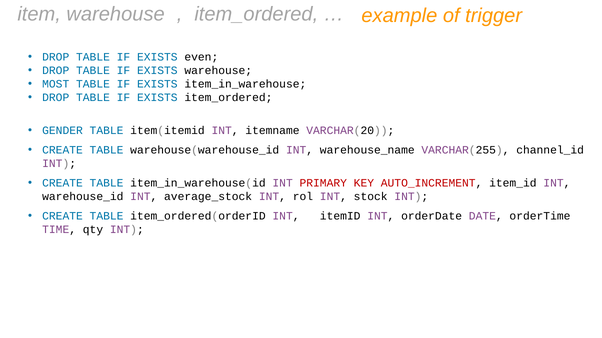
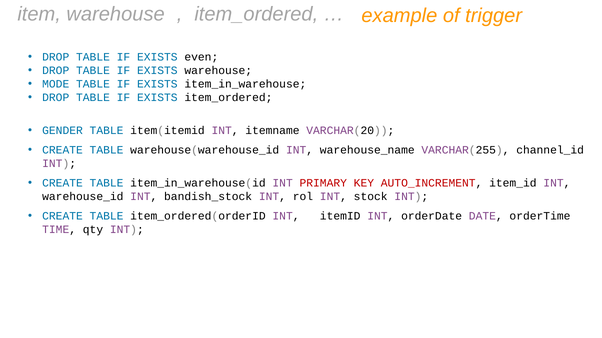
MOST: MOST -> MODE (56, 84)
average_stock: average_stock -> bandish_stock (208, 197)
